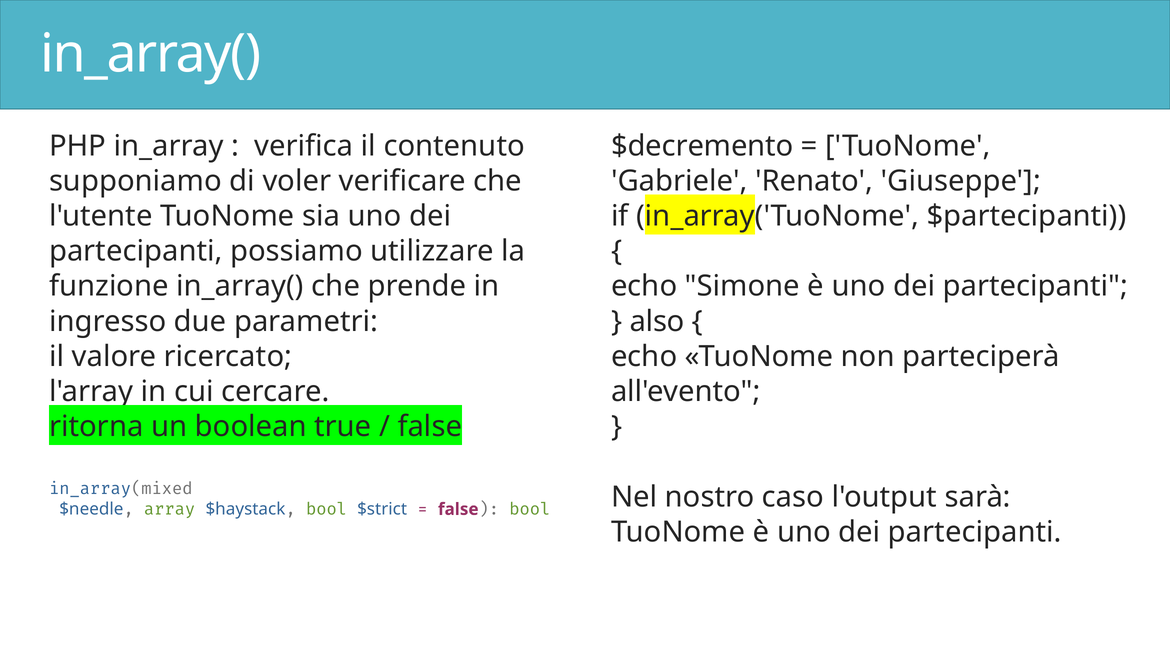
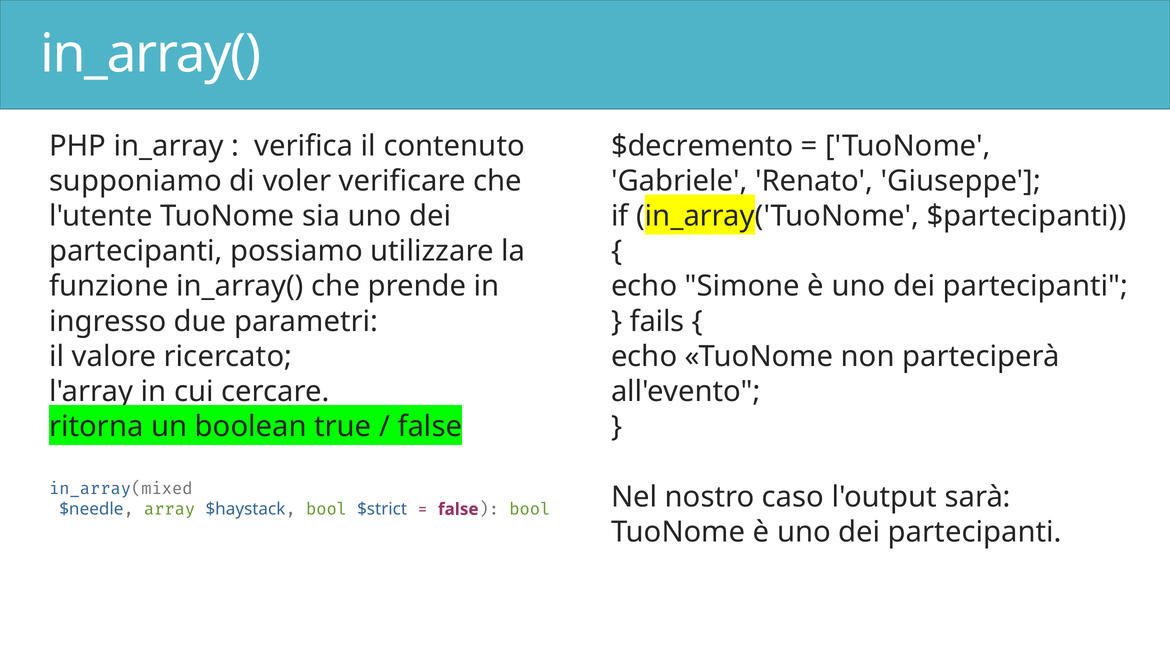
also: also -> fails (657, 321)
